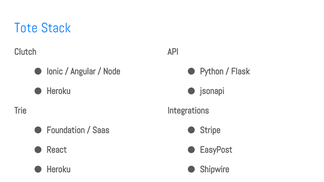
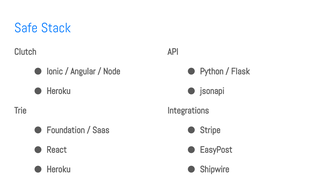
Tote: Tote -> Safe (26, 28)
